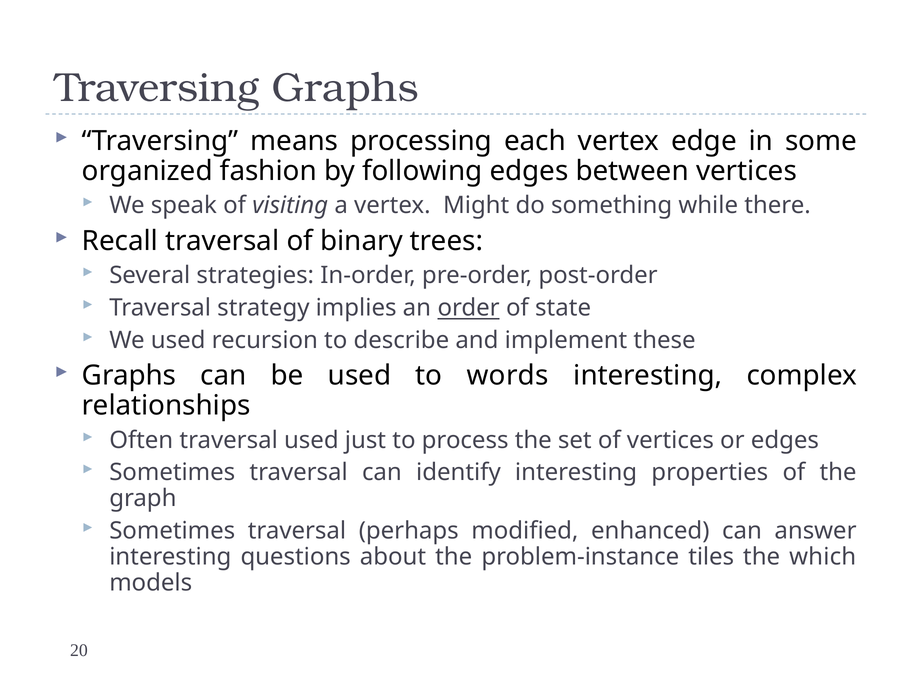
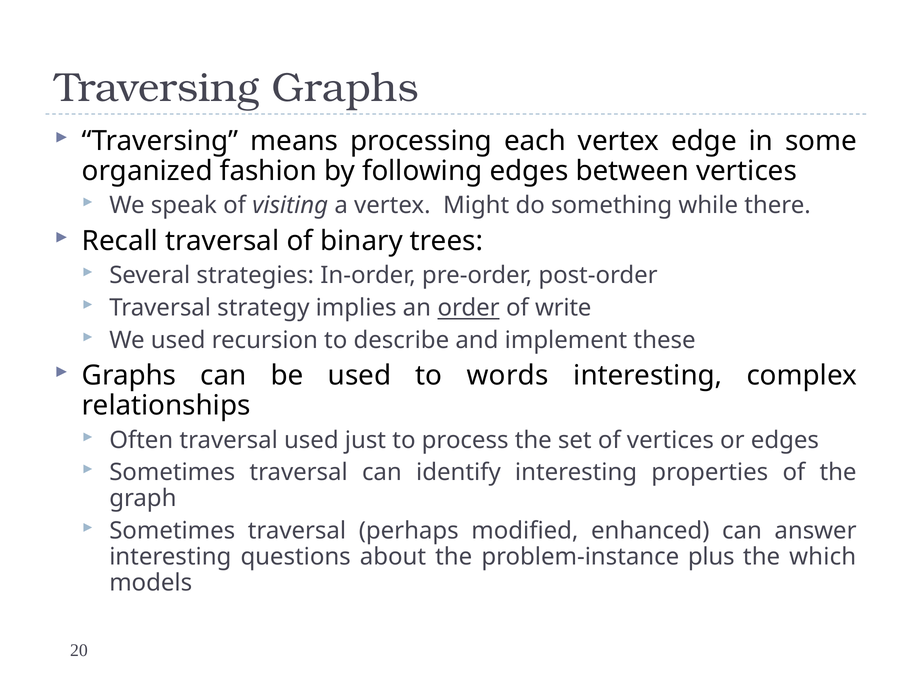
state: state -> write (563, 308)
tiles: tiles -> plus (711, 557)
